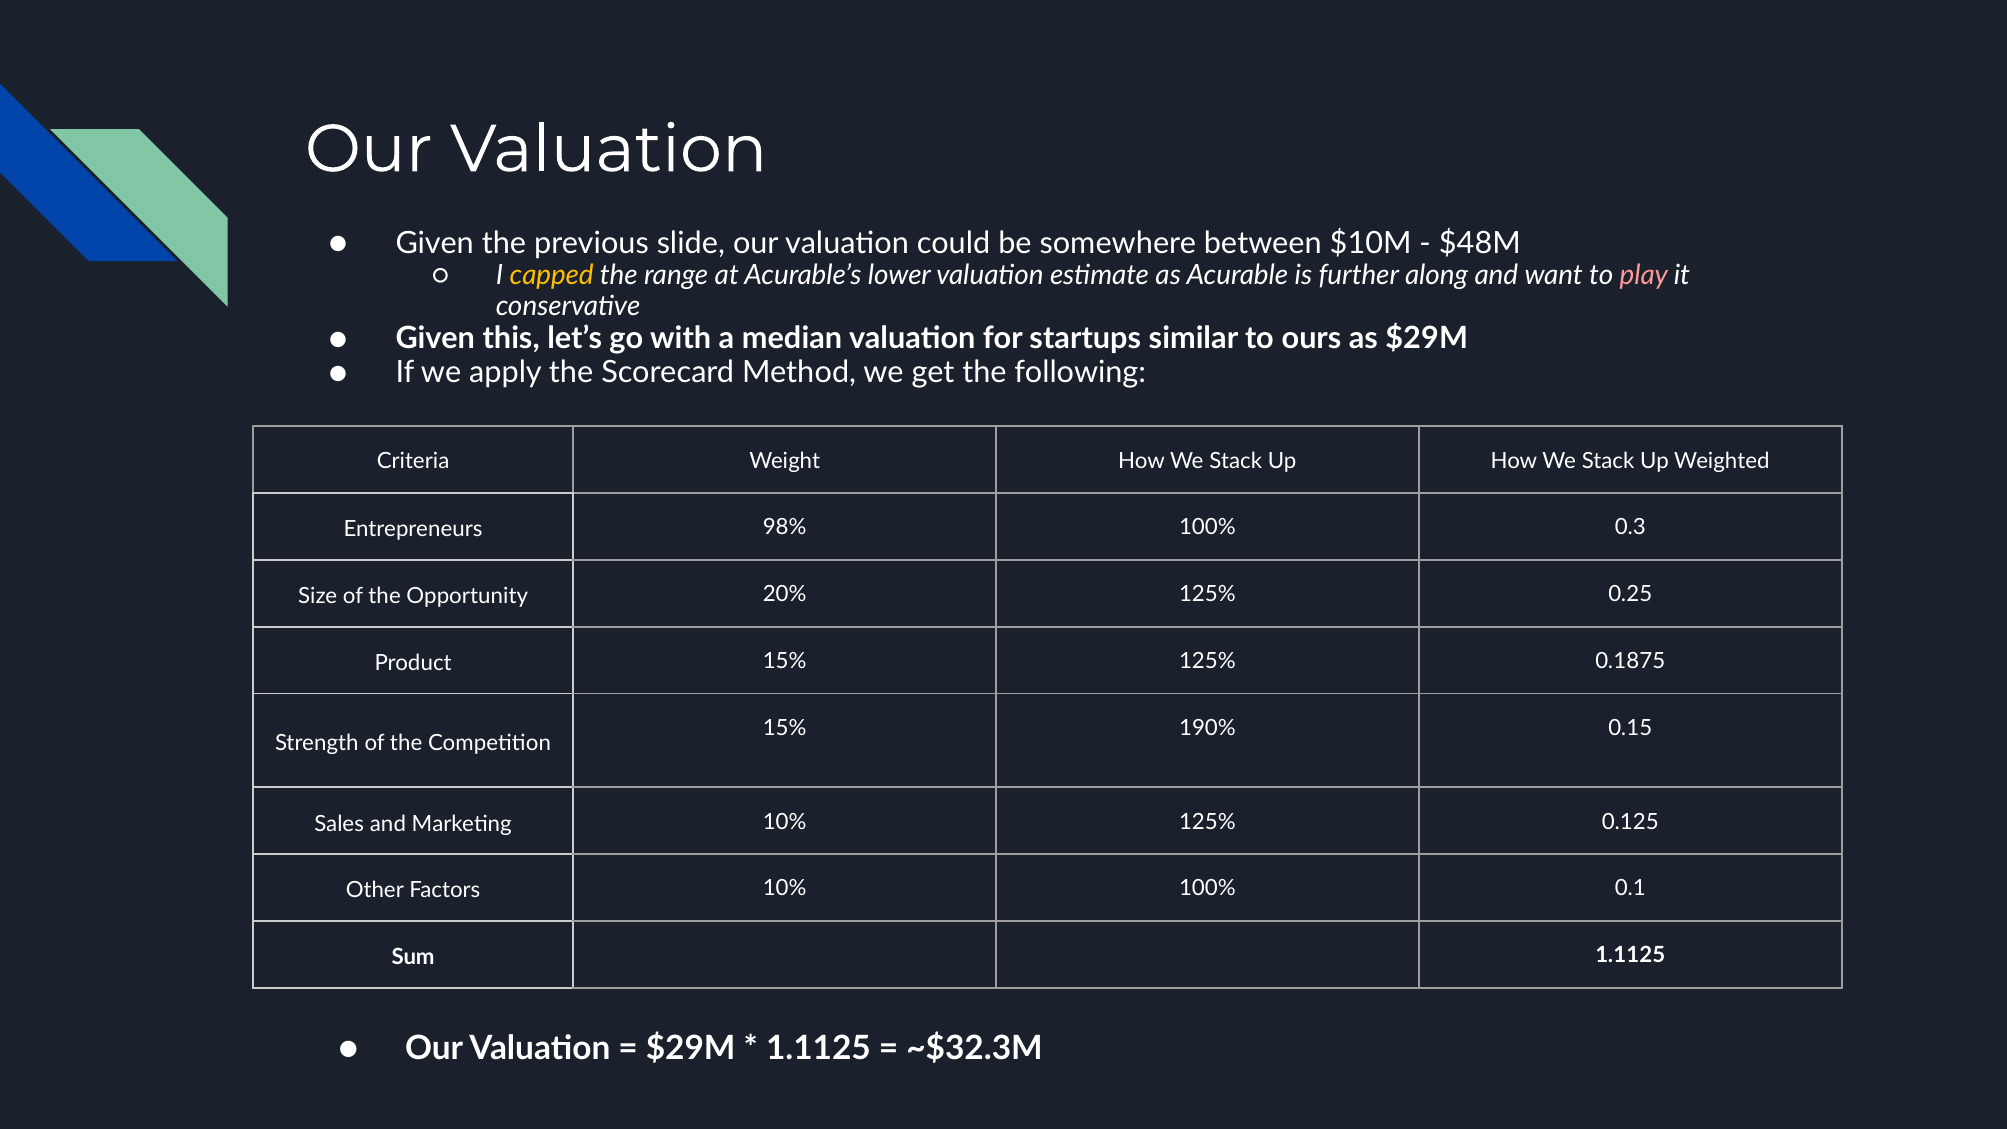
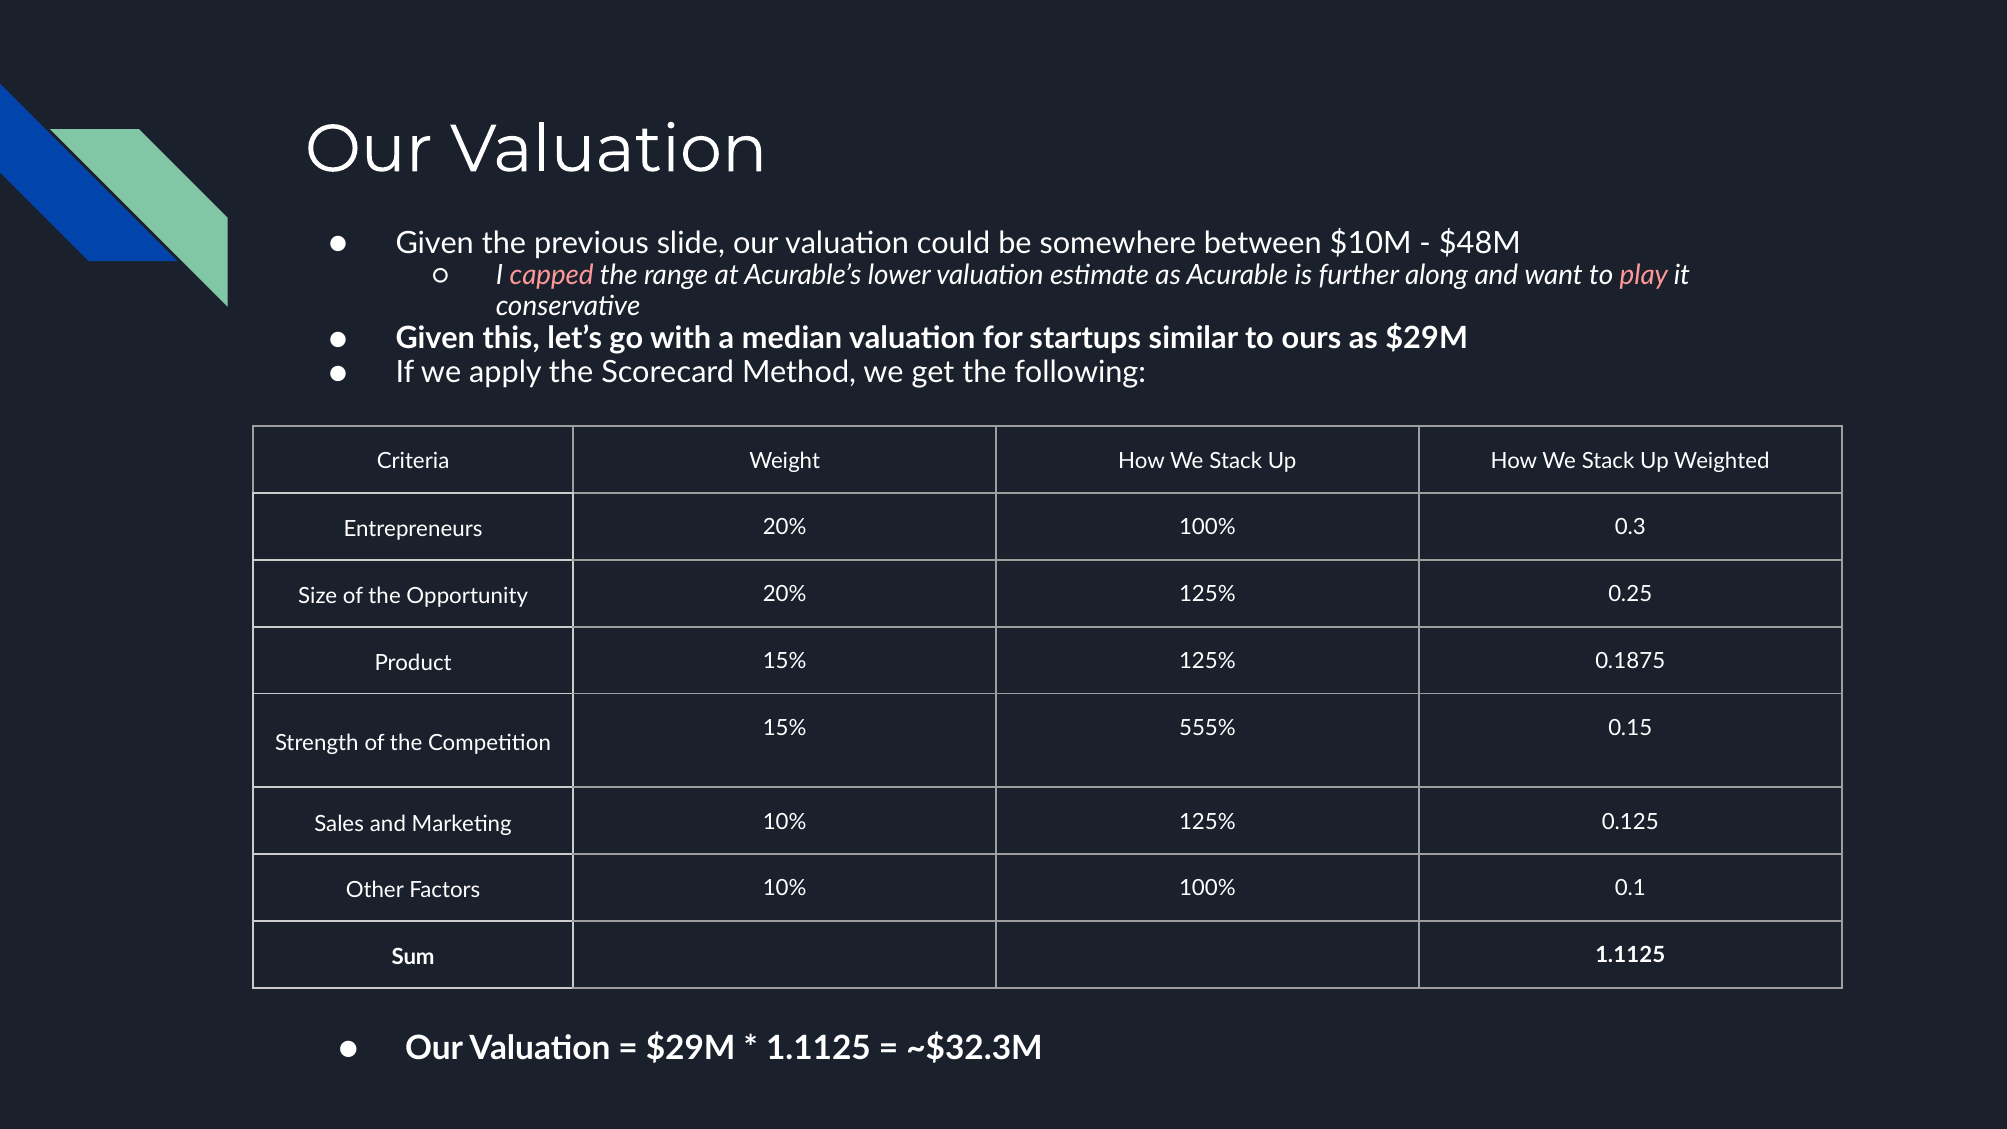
capped colour: yellow -> pink (552, 275)
Entrepreneurs 98%: 98% -> 20% (785, 528)
190%: 190% -> 555% (1207, 728)
